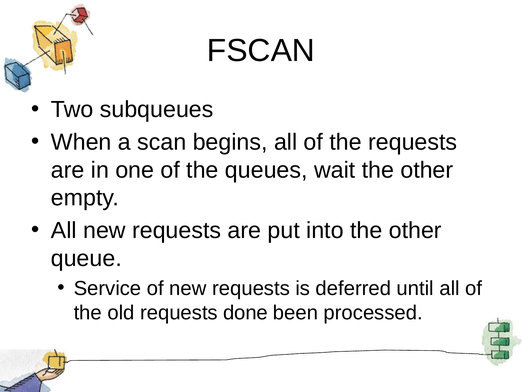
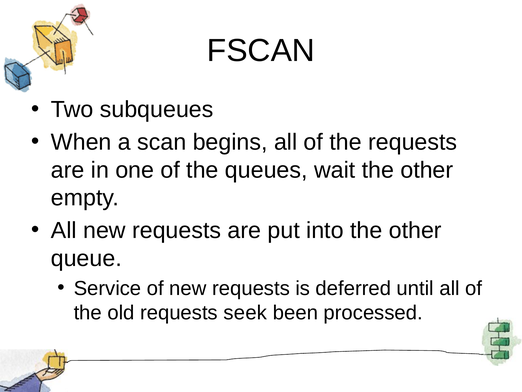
done: done -> seek (245, 312)
